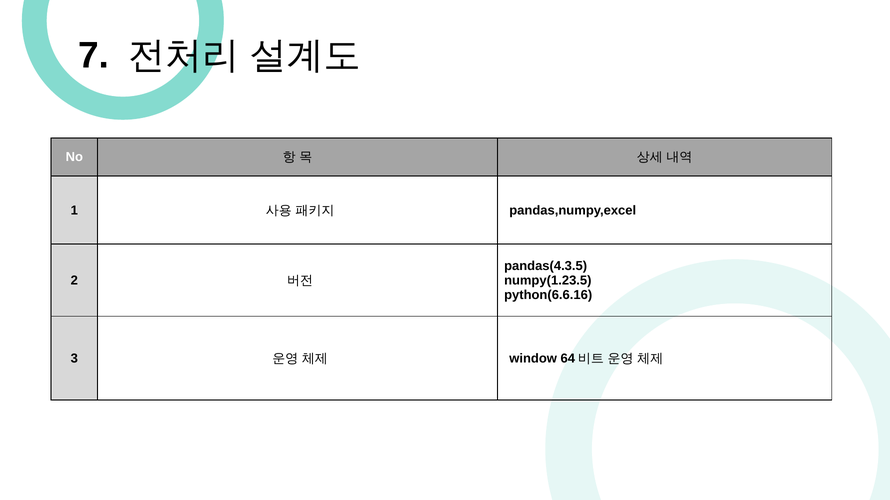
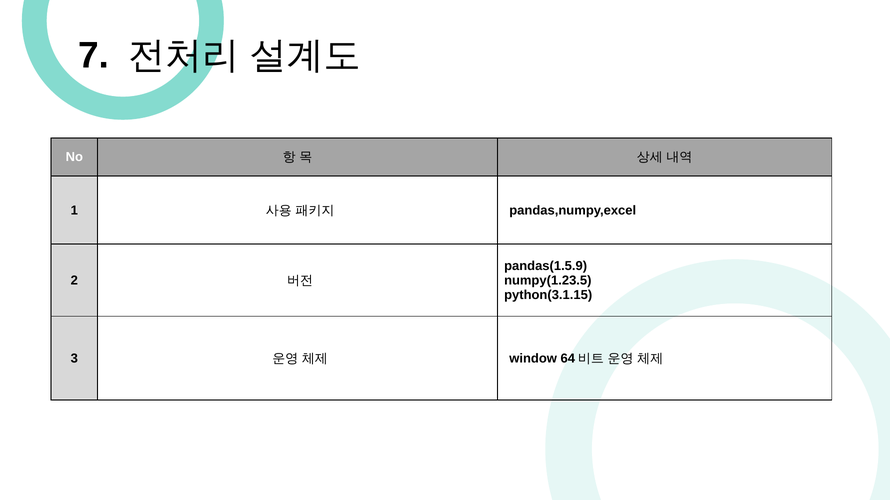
pandas(4.3.5: pandas(4.3.5 -> pandas(1.5.9 (546, 266)
python(6.6.16: python(6.6.16 -> python(3.1.15 (548, 295)
